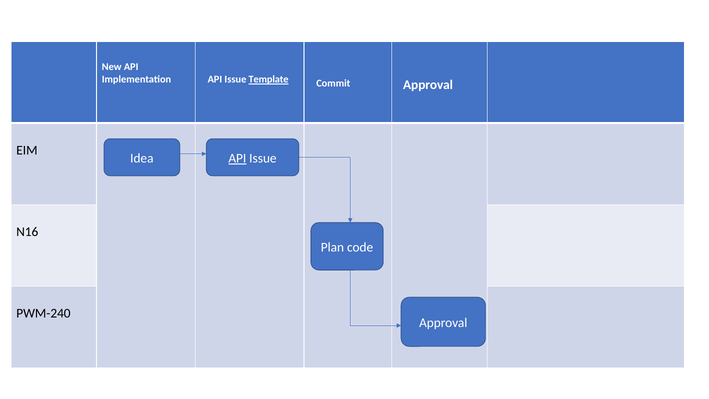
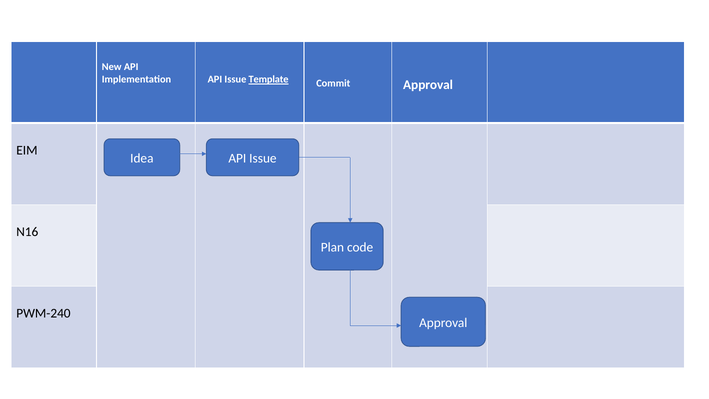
API underline: present -> none (237, 158)
